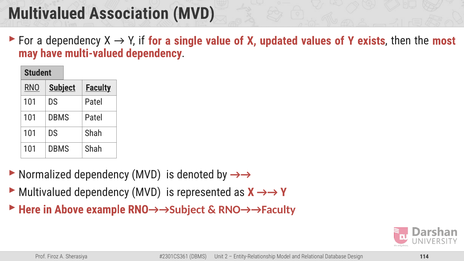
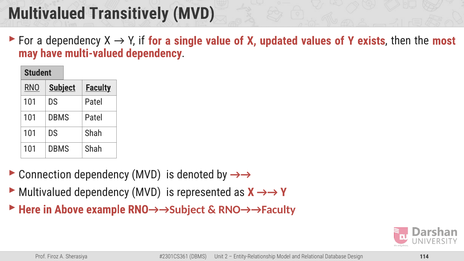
Association: Association -> Transitively (129, 13)
Normalized: Normalized -> Connection (45, 175)
